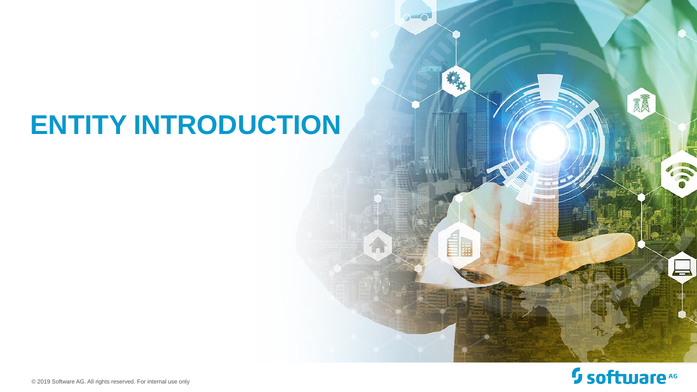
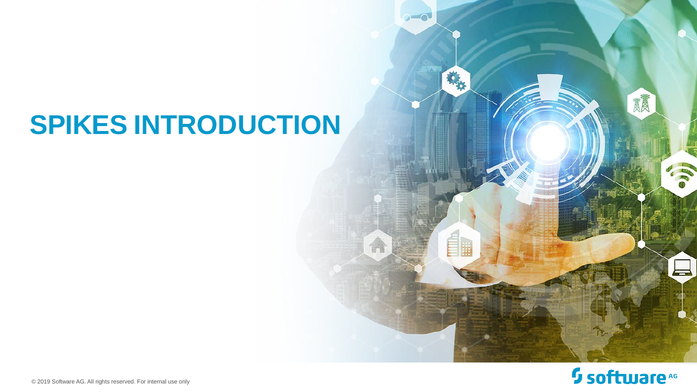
ENTITY: ENTITY -> SPIKES (79, 125)
